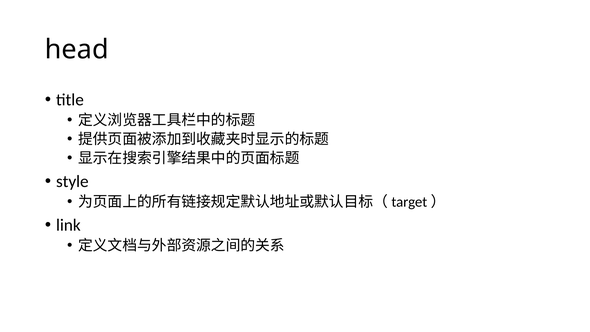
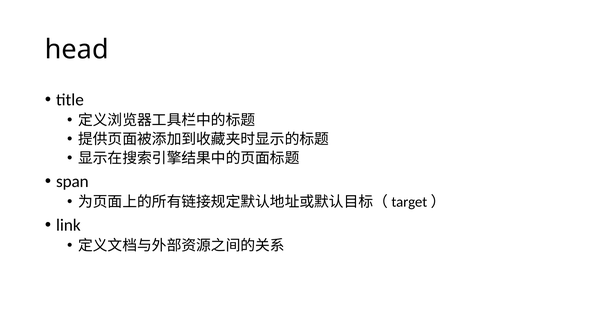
style: style -> span (72, 181)
